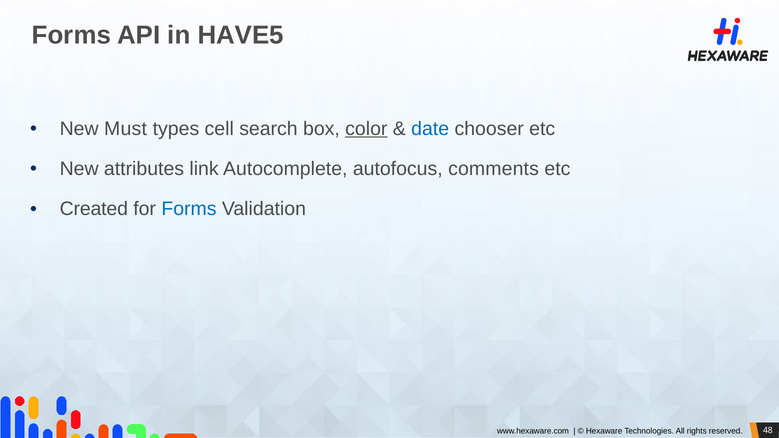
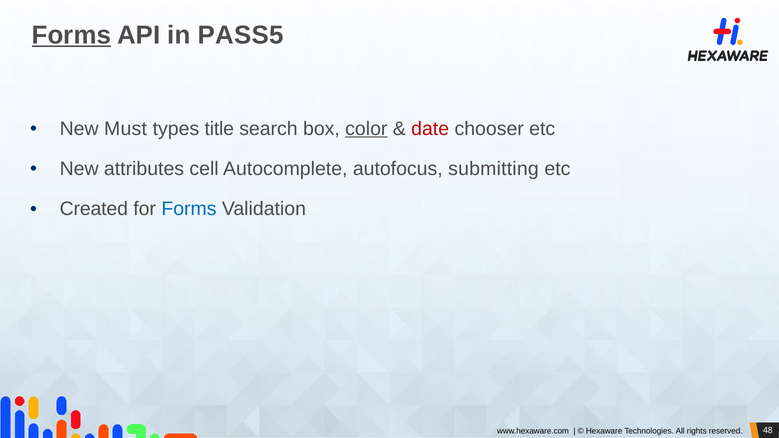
Forms underline: none -> present (71, 35)
HAVE5: HAVE5 -> PASS5 (241, 35)
cell: cell -> title (219, 129)
date colour: blue -> red (430, 129)
link: link -> cell (204, 169)
comments: comments -> submitting (493, 169)
